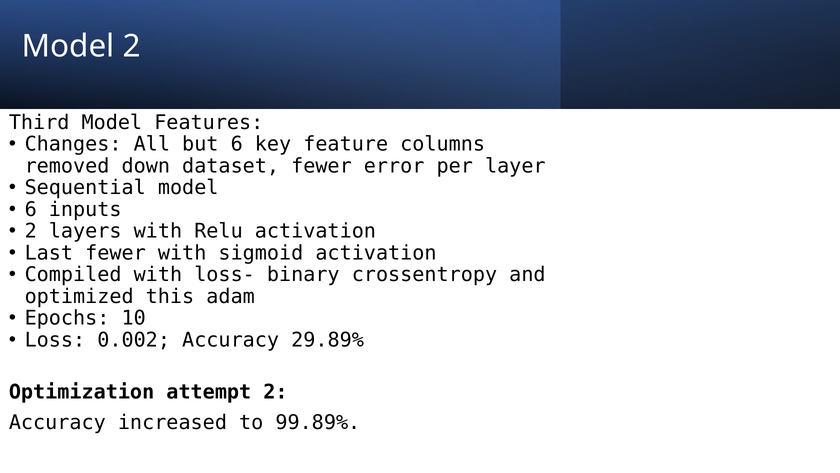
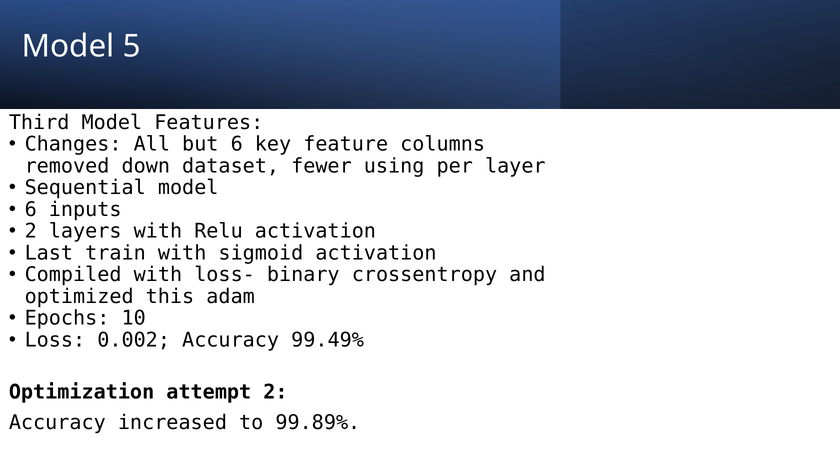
Model 2: 2 -> 5 (132, 46)
error: error -> using (394, 166)
Last fewer: fewer -> train (115, 253)
29.89%: 29.89% -> 99.49% (328, 340)
